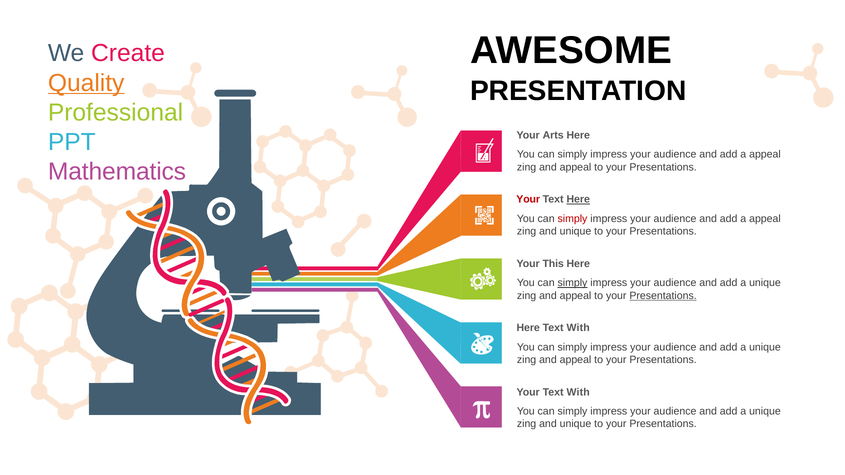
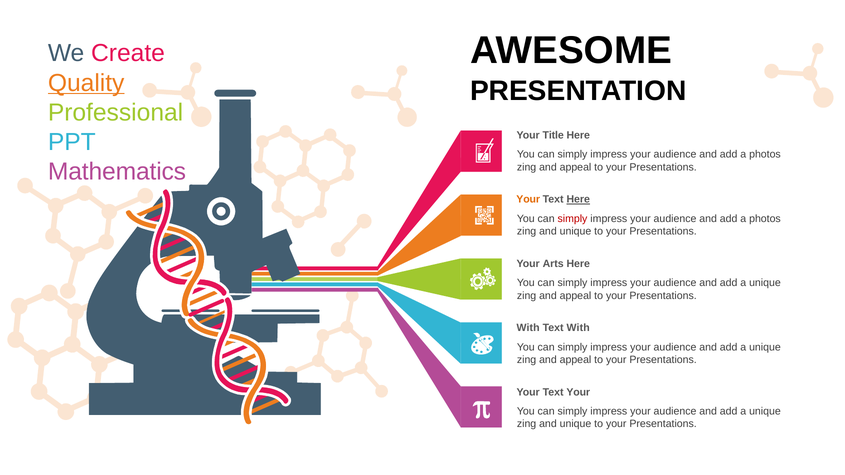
Arts: Arts -> Title (553, 135)
appeal: appeal -> photos (765, 155)
Your colour: red -> orange (528, 200)
appeal: appeal -> photos (765, 219)
This: This -> Arts (553, 264)
simply underline: present -> none (572, 283)
Presentations underline: present -> none (663, 296)
Here: Here -> With (528, 328)
Your Text With: With -> Your (578, 392)
